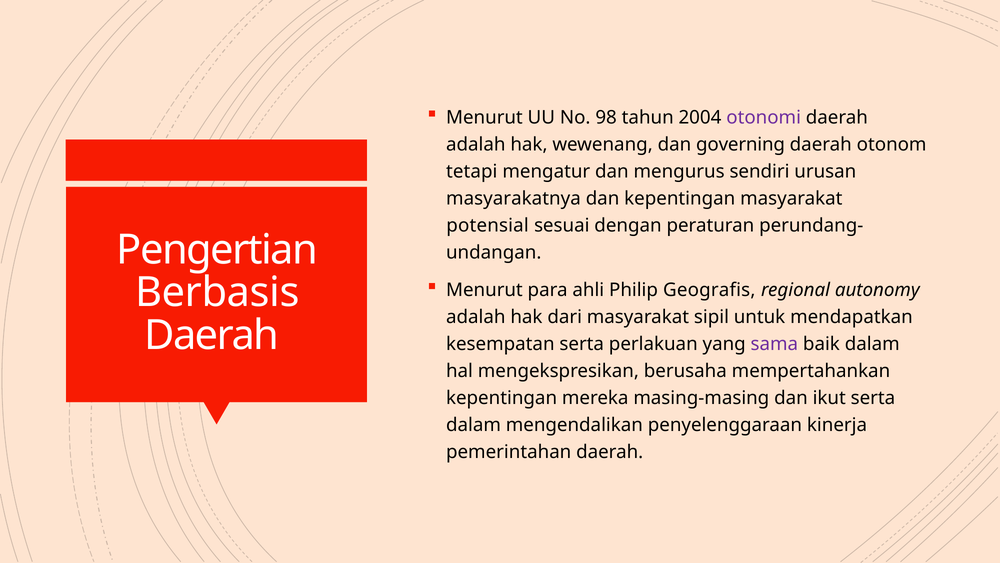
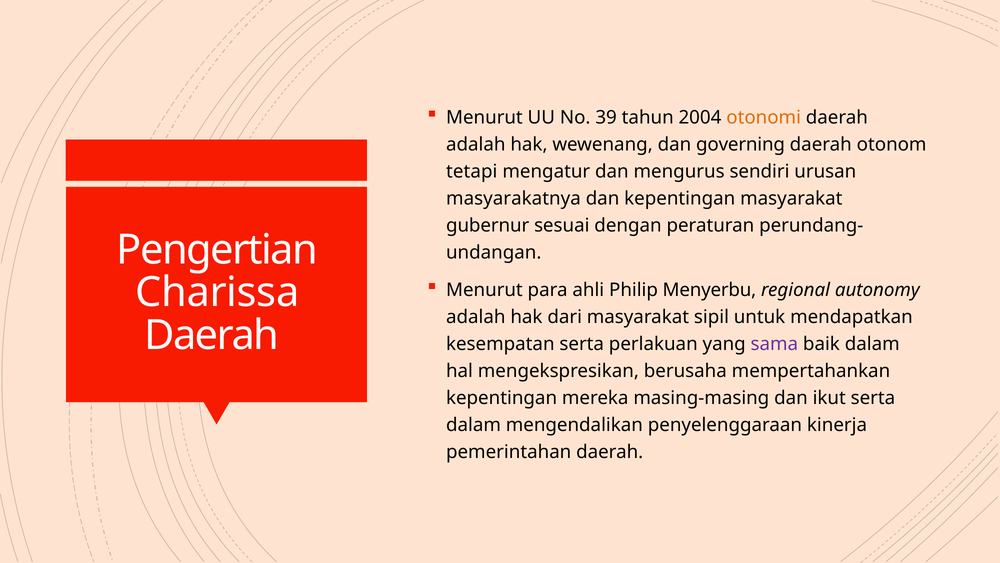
98: 98 -> 39 (606, 118)
otonomi colour: purple -> orange (764, 118)
potensial: potensial -> gubernur (488, 225)
Geografis: Geografis -> Menyerbu (709, 290)
Berbasis: Berbasis -> Charissa (217, 292)
